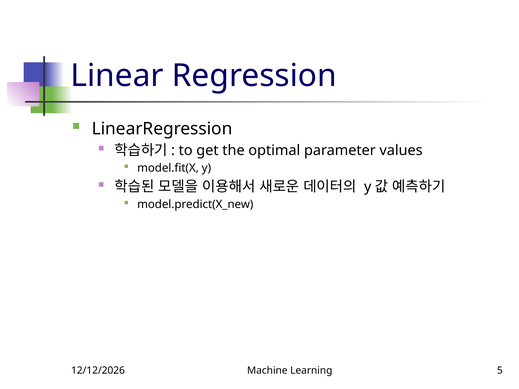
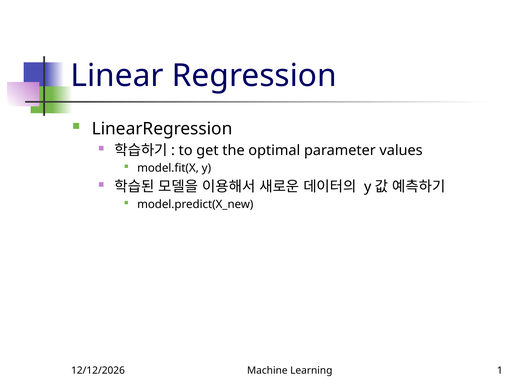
5: 5 -> 1 (500, 371)
